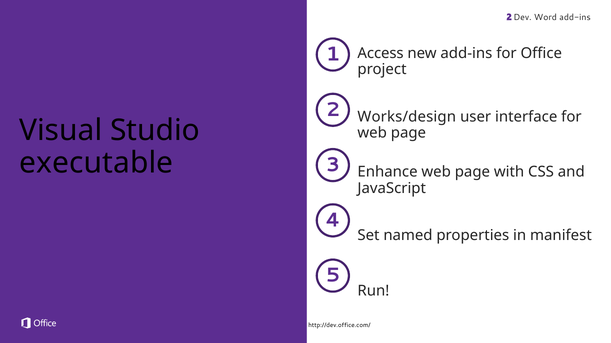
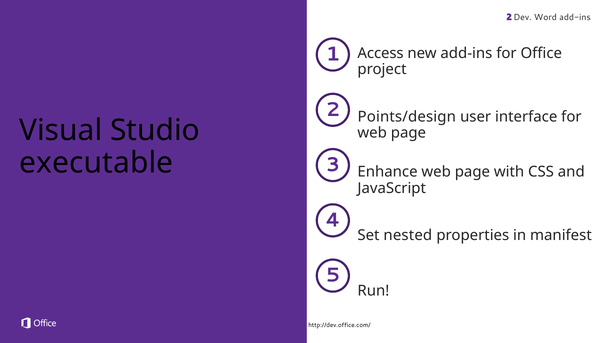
Works/design: Works/design -> Points/design (407, 117)
named: named -> nested (408, 236)
